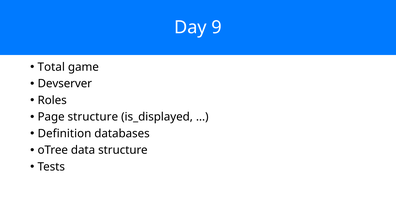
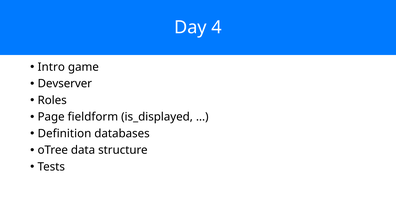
9: 9 -> 4 (217, 27)
Total: Total -> Intro (51, 67)
Page structure: structure -> fieldform (93, 117)
